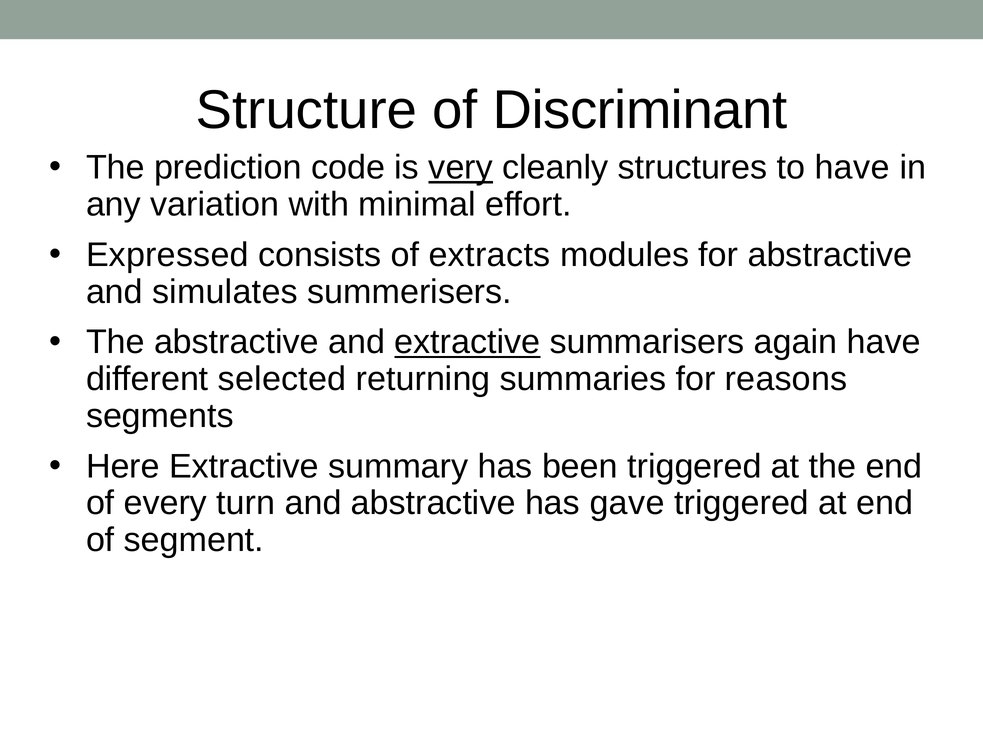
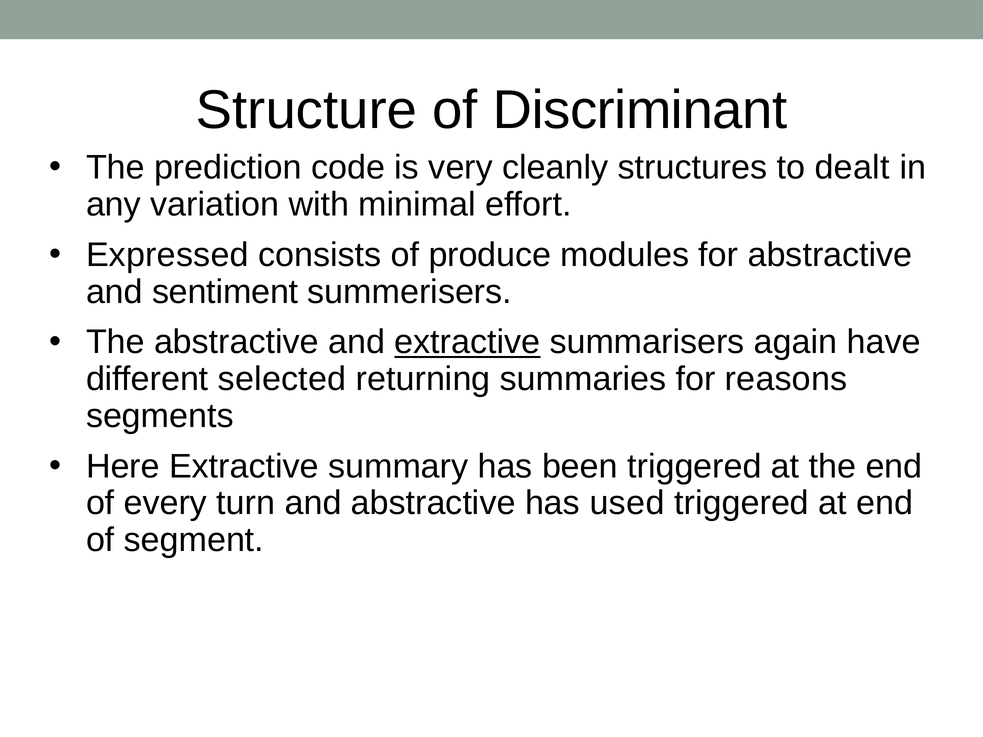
very underline: present -> none (461, 168)
to have: have -> dealt (852, 168)
extracts: extracts -> produce (490, 255)
simulates: simulates -> sentiment (225, 292)
gave: gave -> used (627, 503)
